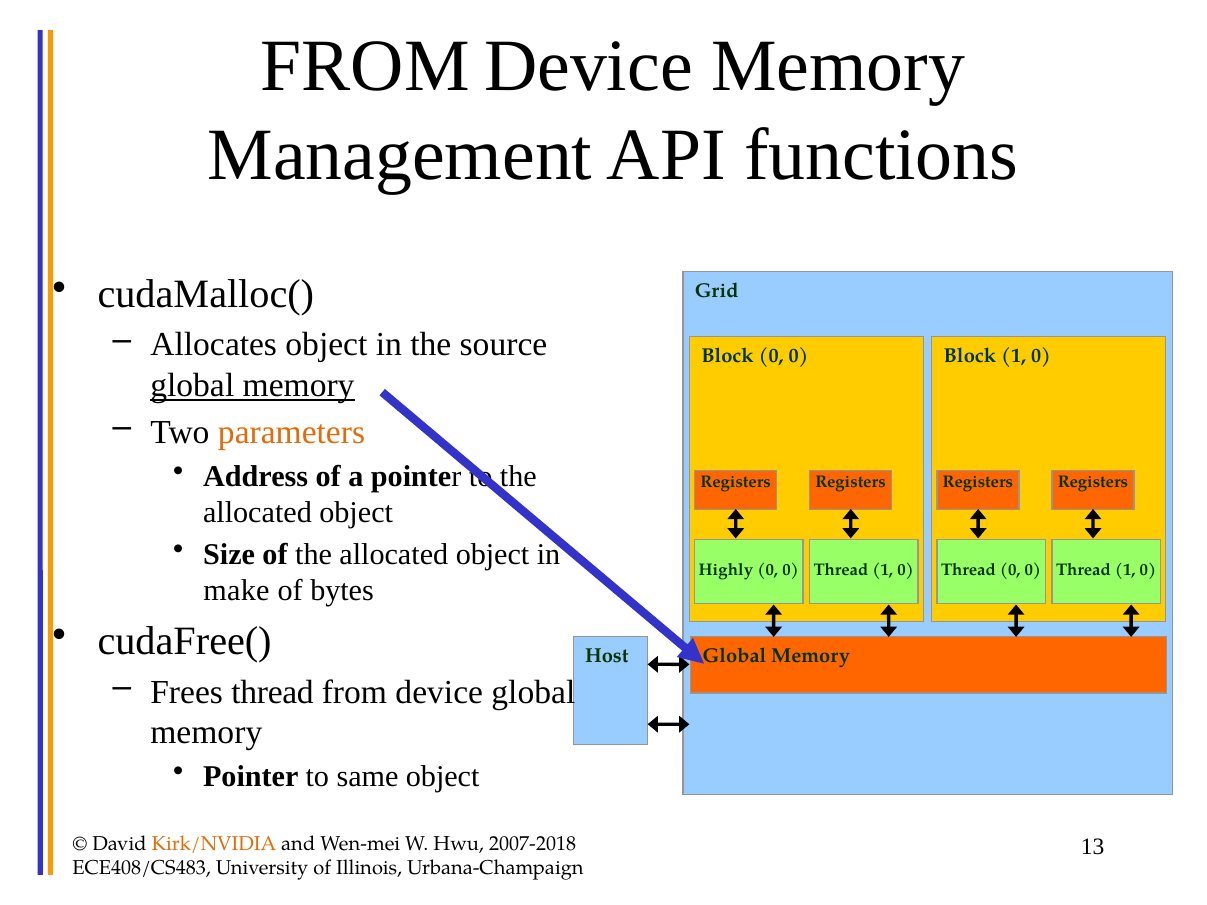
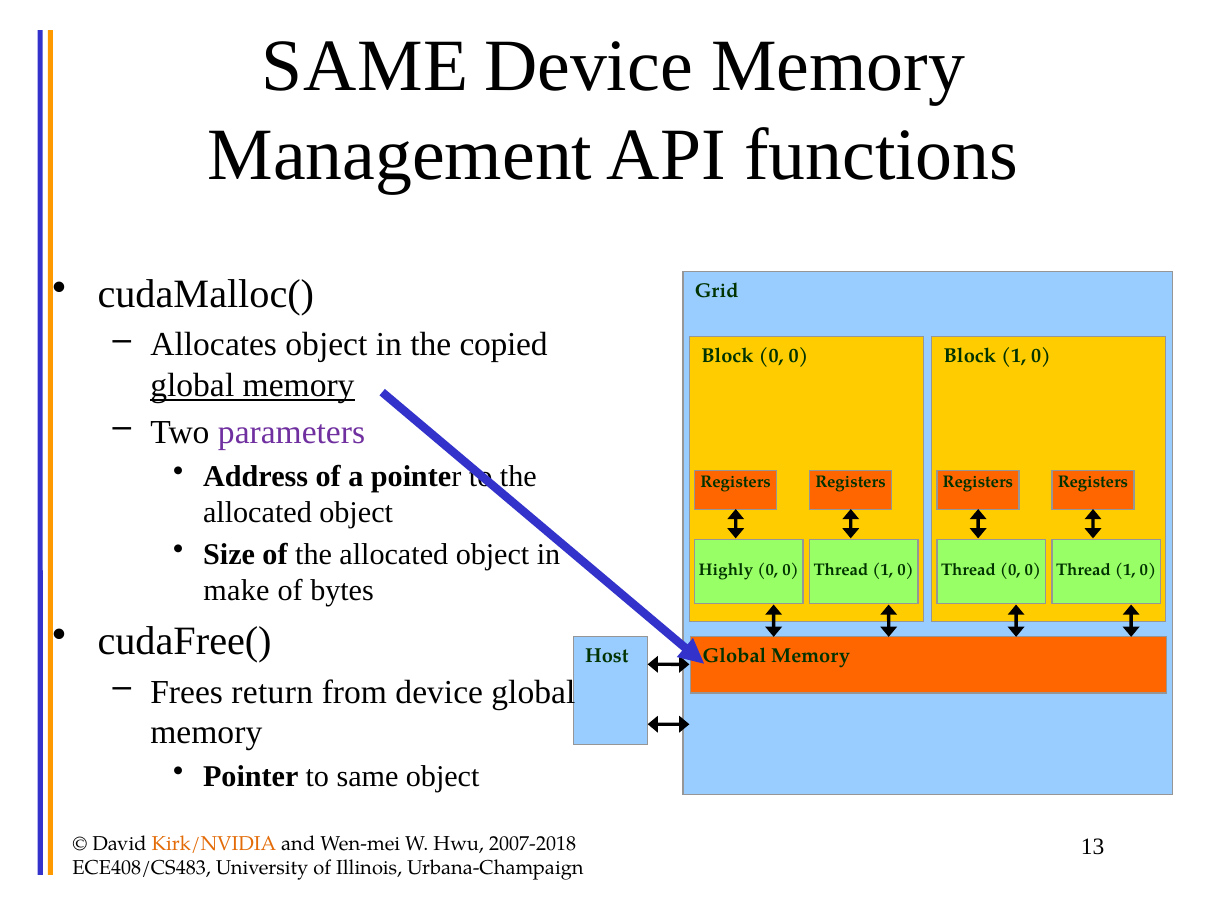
FROM: FROM -> SAME (365, 67)
source: source -> copied (504, 345)
parameters colour: orange -> purple (292, 432)
Frees thread: thread -> return (272, 692)
